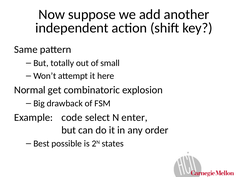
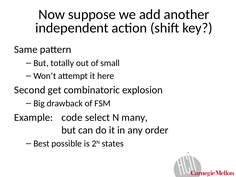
Normal: Normal -> Second (30, 90)
enter: enter -> many (135, 117)
